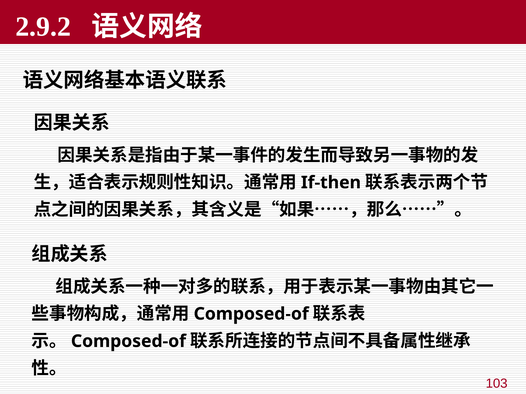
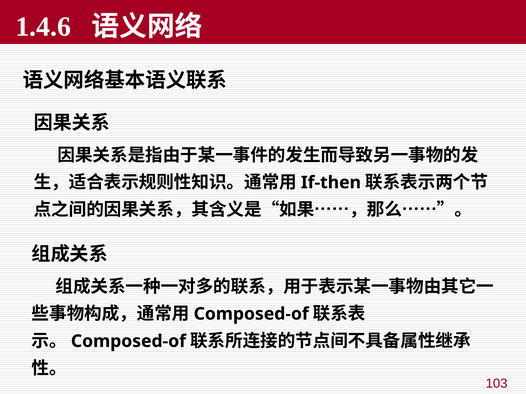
2.9.2: 2.9.2 -> 1.4.6 (43, 27)
